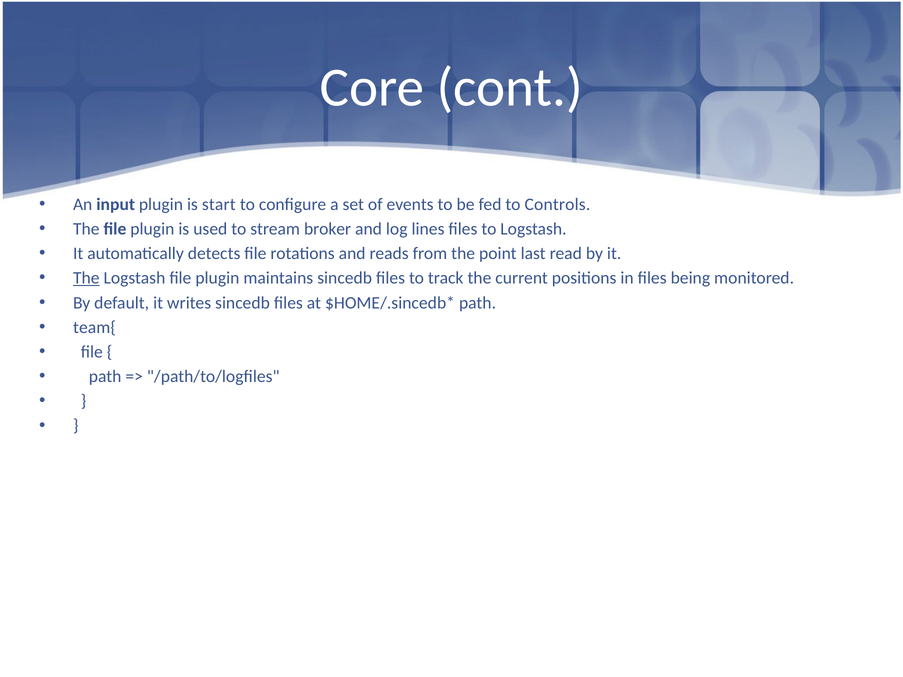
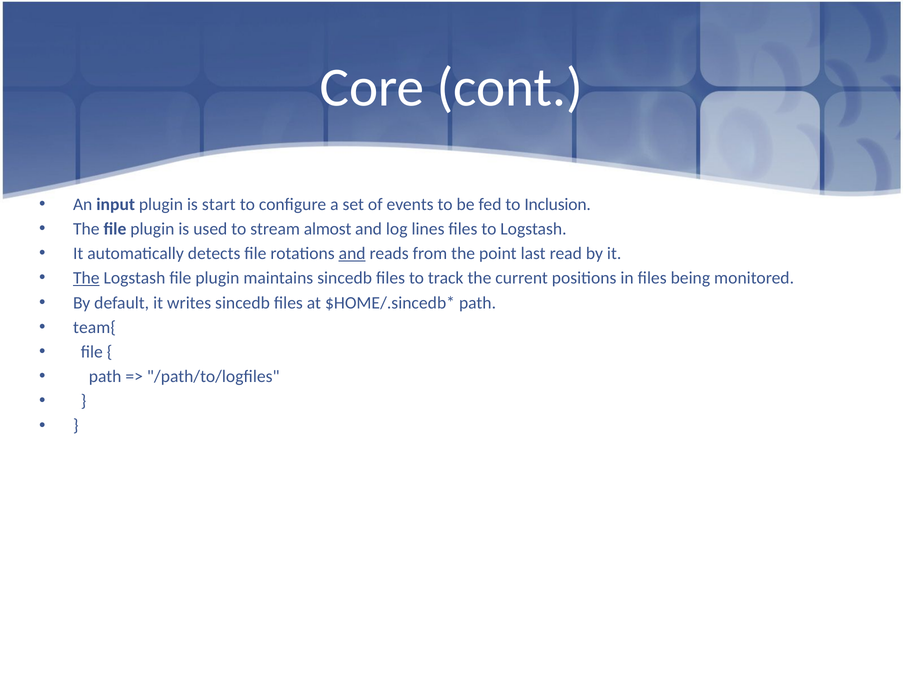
Controls: Controls -> Inclusion (558, 204)
broker: broker -> almost (328, 229)
and underline: none -> present (352, 254)
